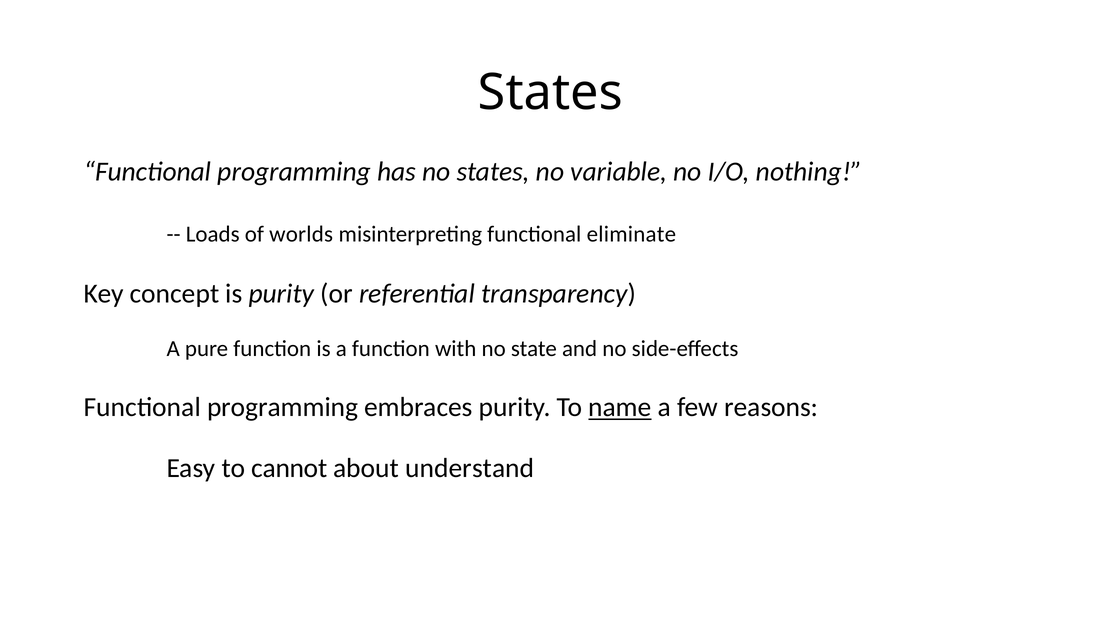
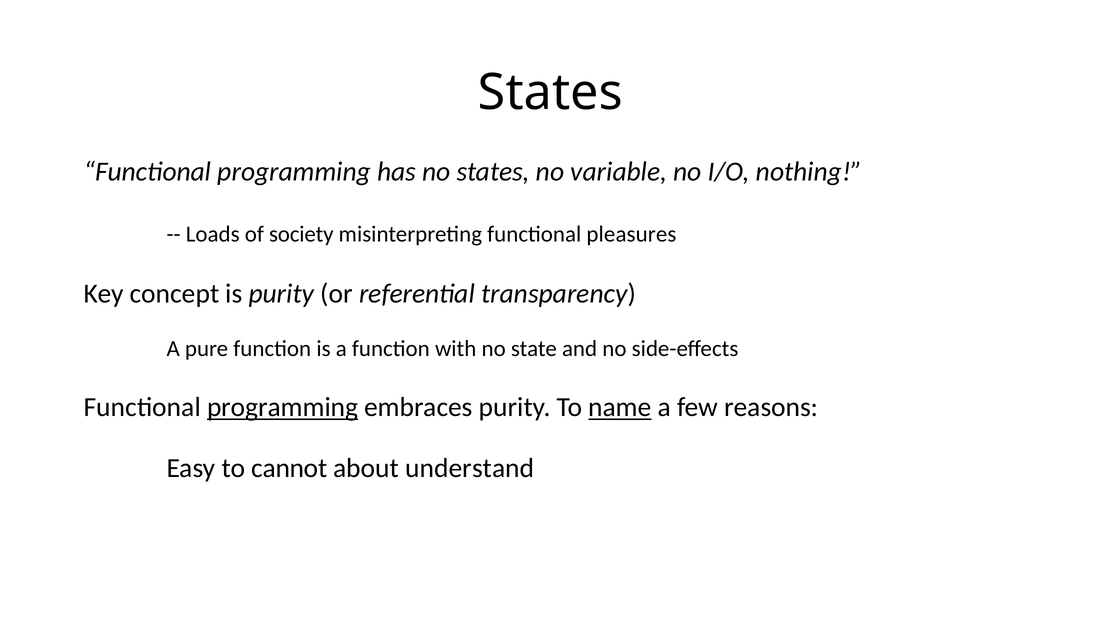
worlds: worlds -> society (301, 234)
eliminate: eliminate -> pleasures (631, 234)
programming underline: none -> present (283, 408)
